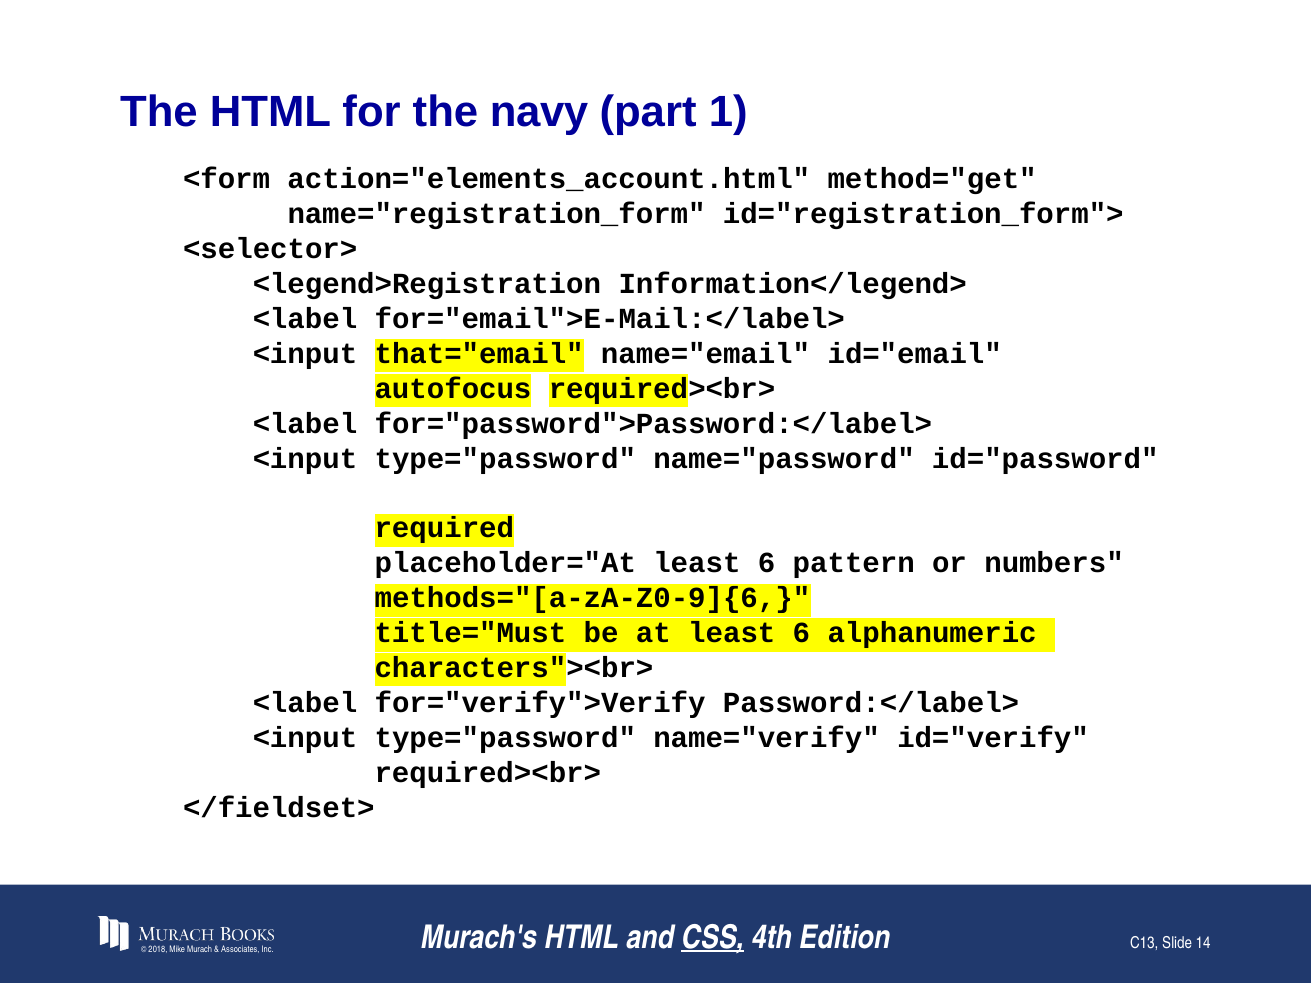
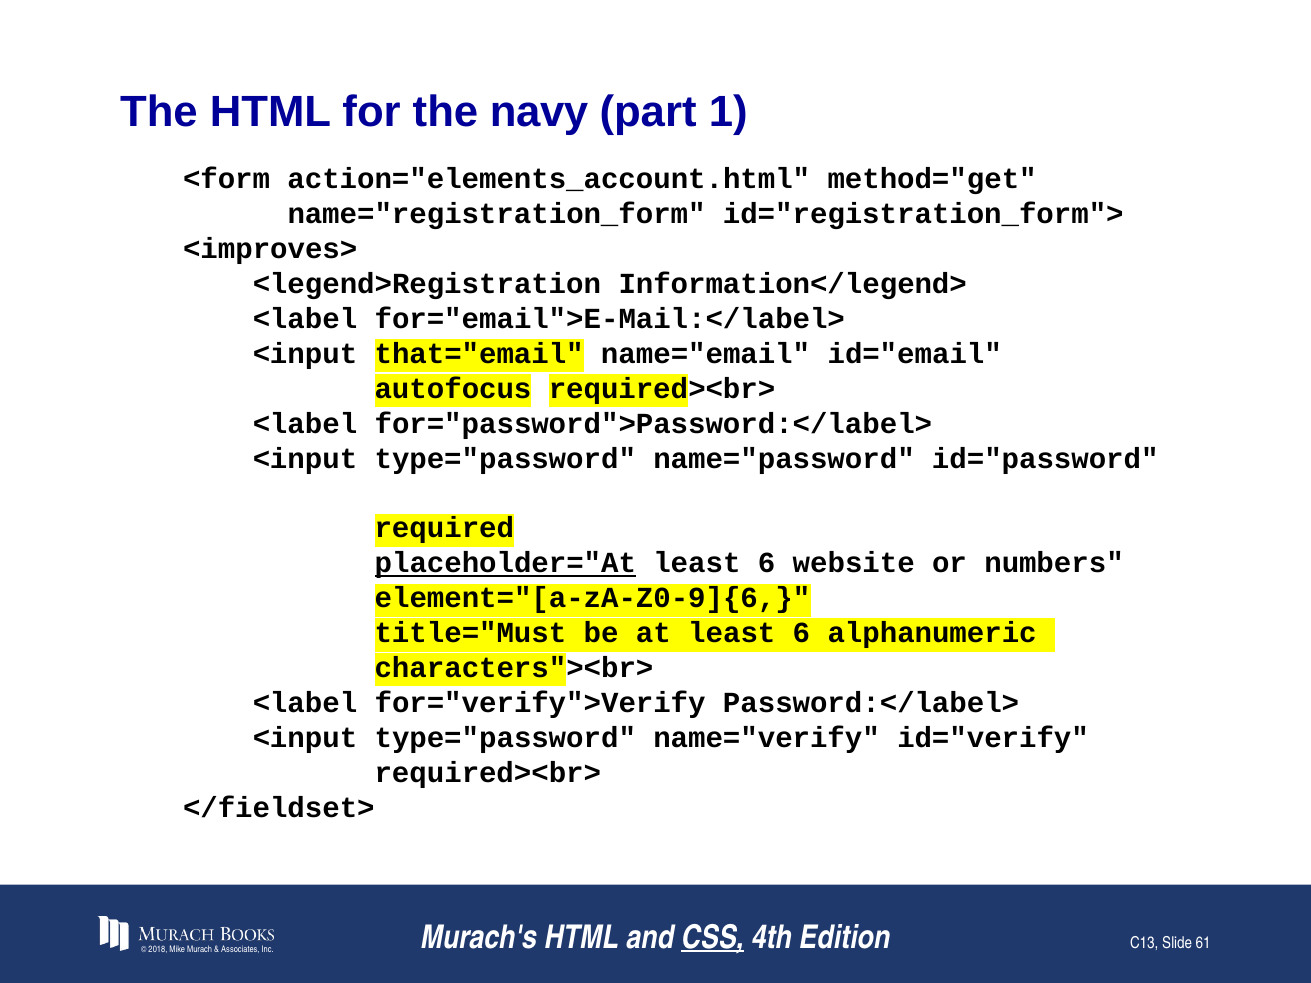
<selector>: <selector> -> <improves> (270, 249)
placeholder="At underline: none -> present (505, 563)
pattern: pattern -> website (854, 563)
methods="[a-zA-Z0-9]{6: methods="[a-zA-Z0-9]{6 -> element="[a-zA-Z0-9]{6 (592, 598)
14: 14 -> 61 (1203, 943)
